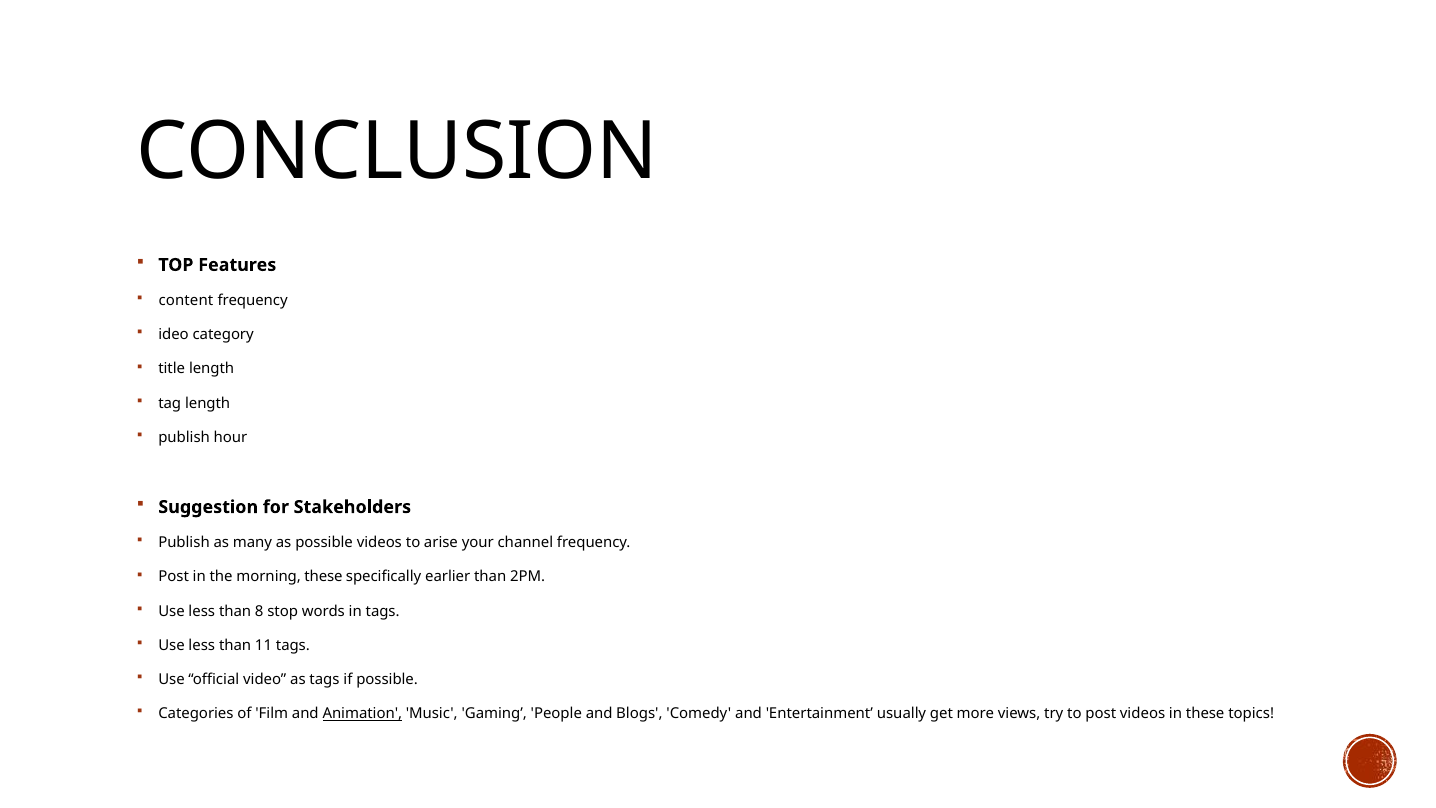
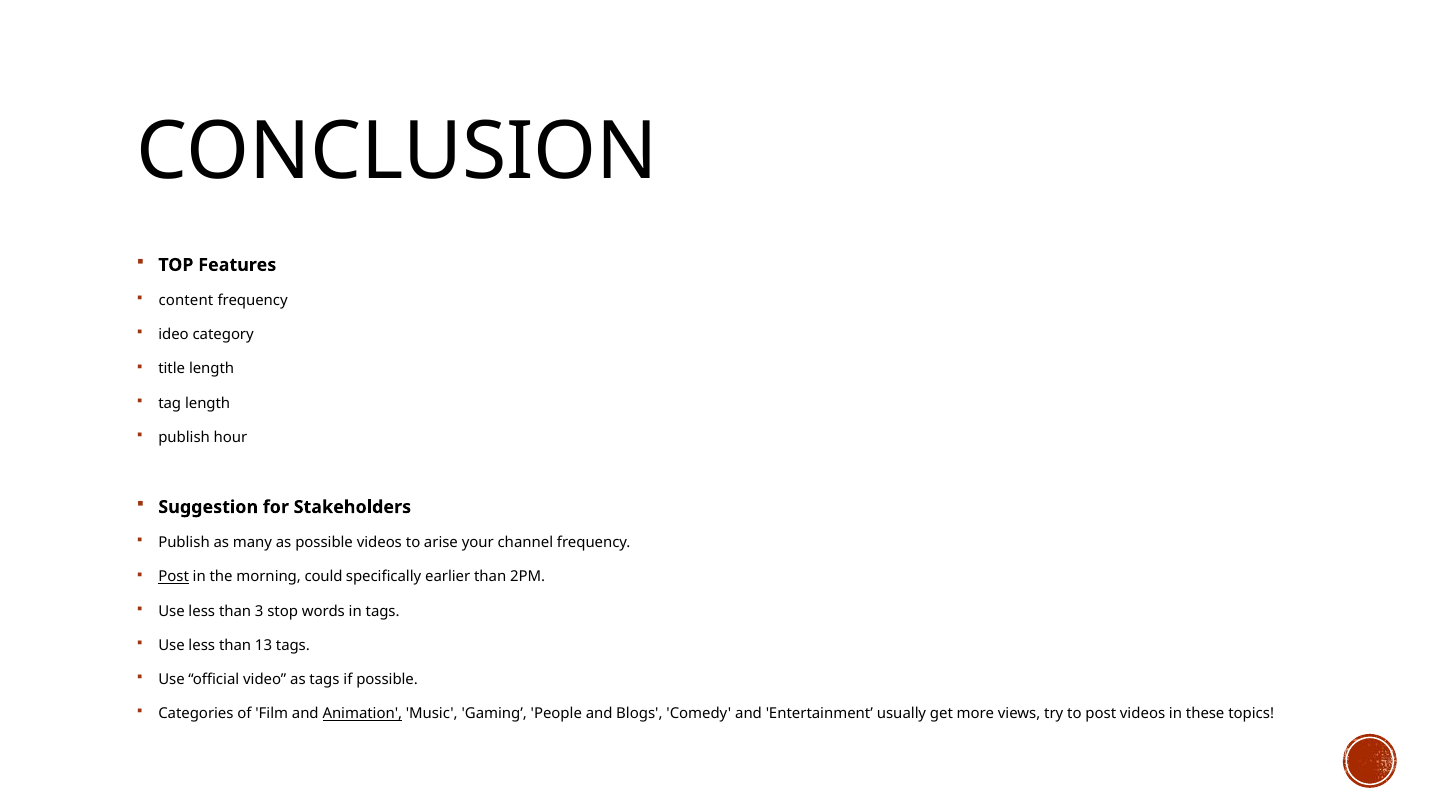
Post underline: none -> present (174, 577)
morning these: these -> could (324, 577)
8: 8 -> 3 (259, 611)
11: 11 -> 13 (263, 645)
